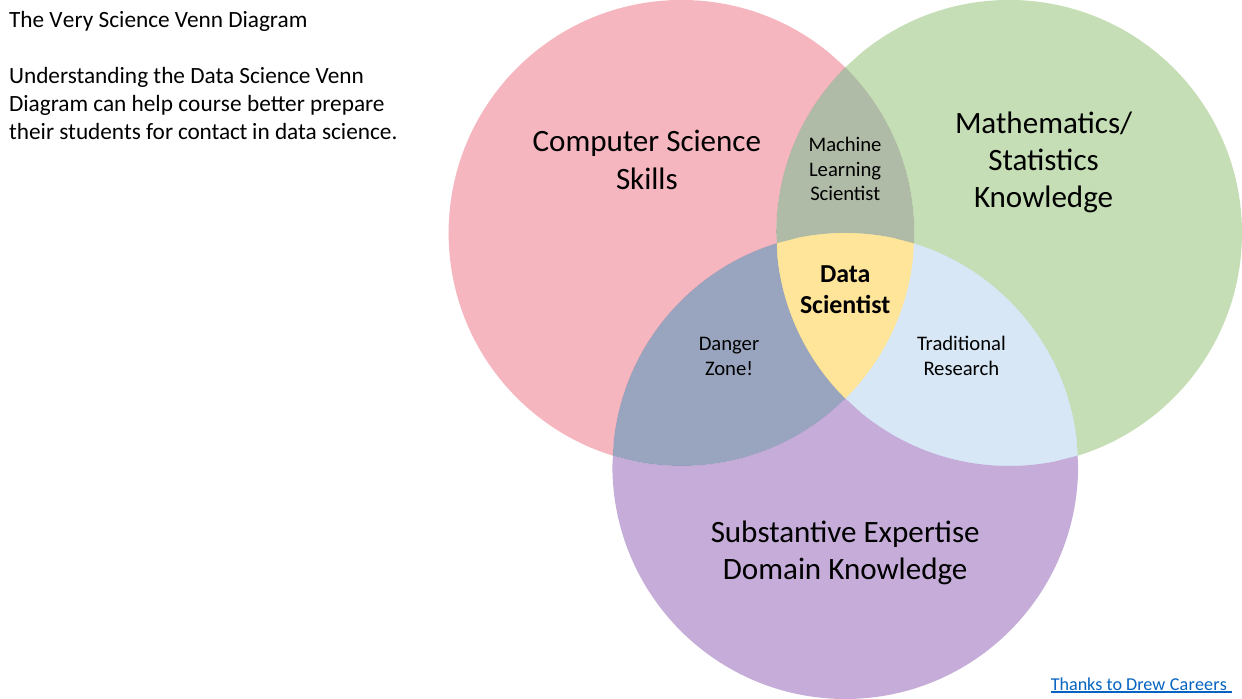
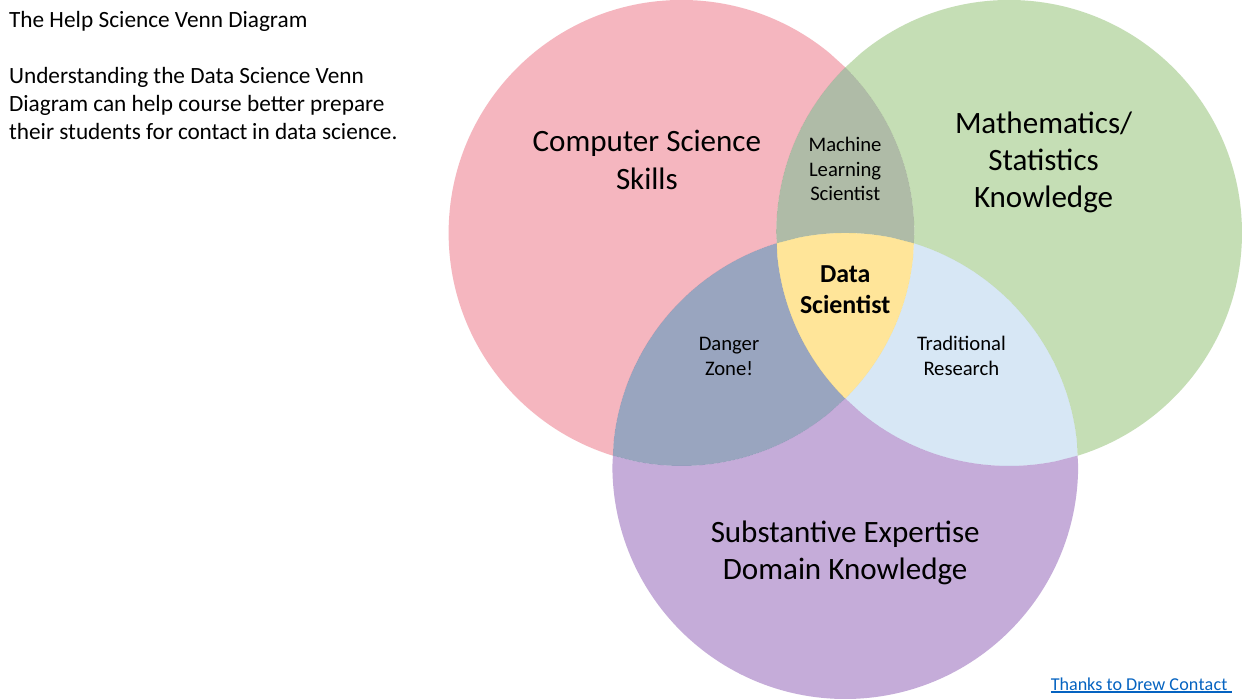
The Very: Very -> Help (71, 20)
Drew Careers: Careers -> Contact (1198, 684)
